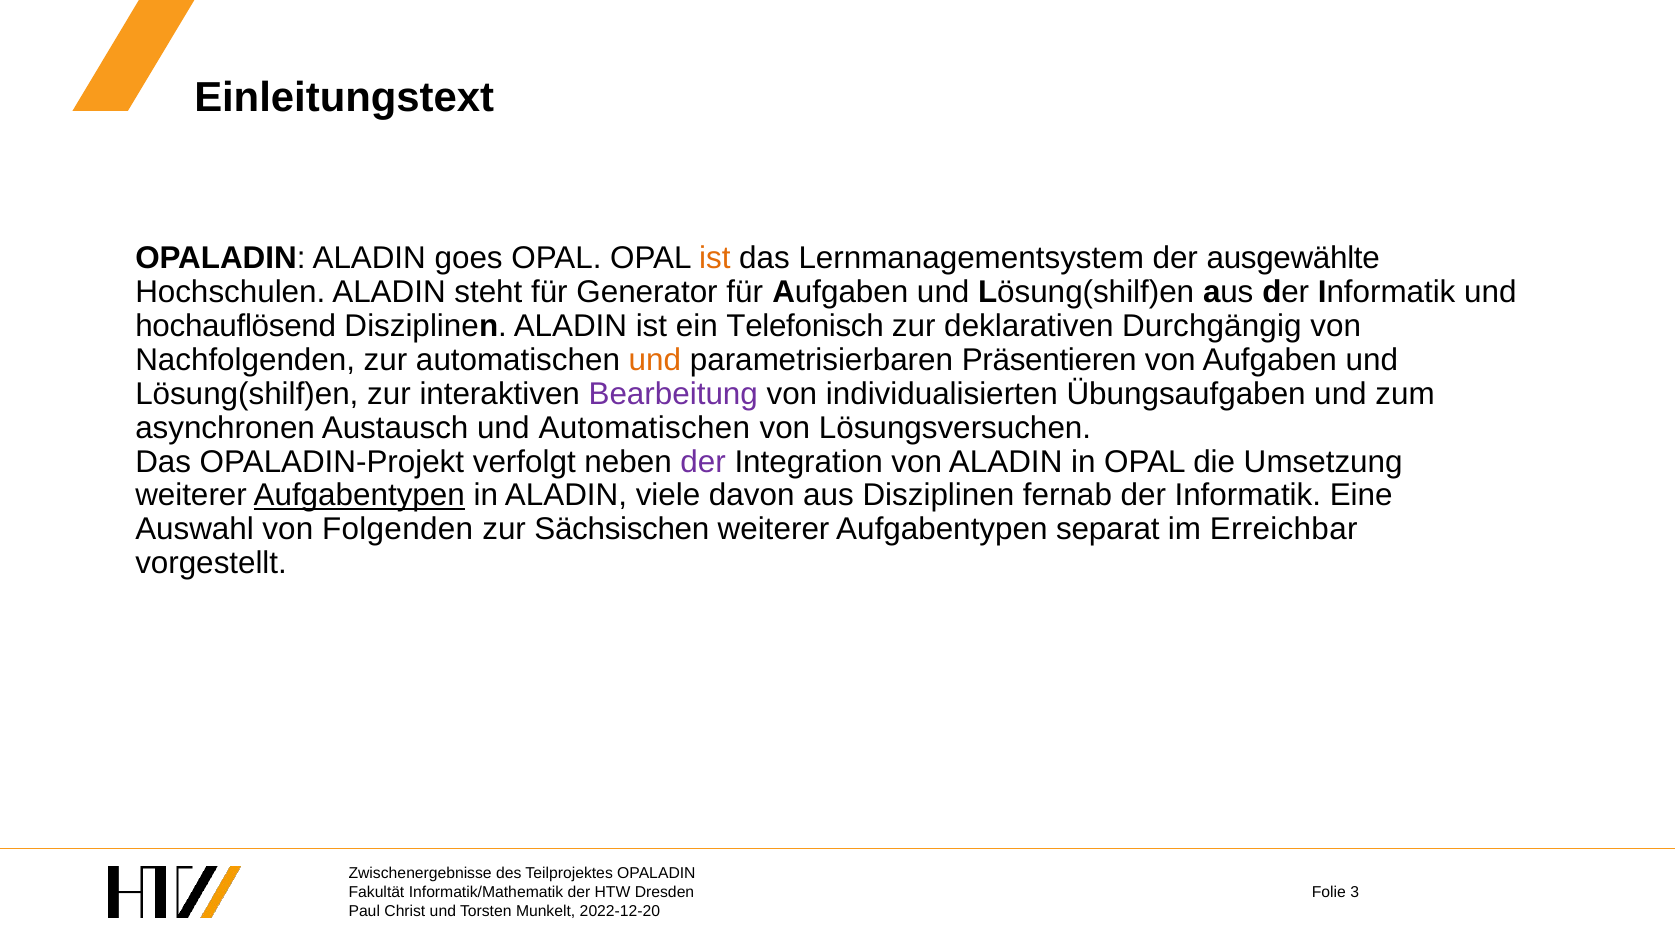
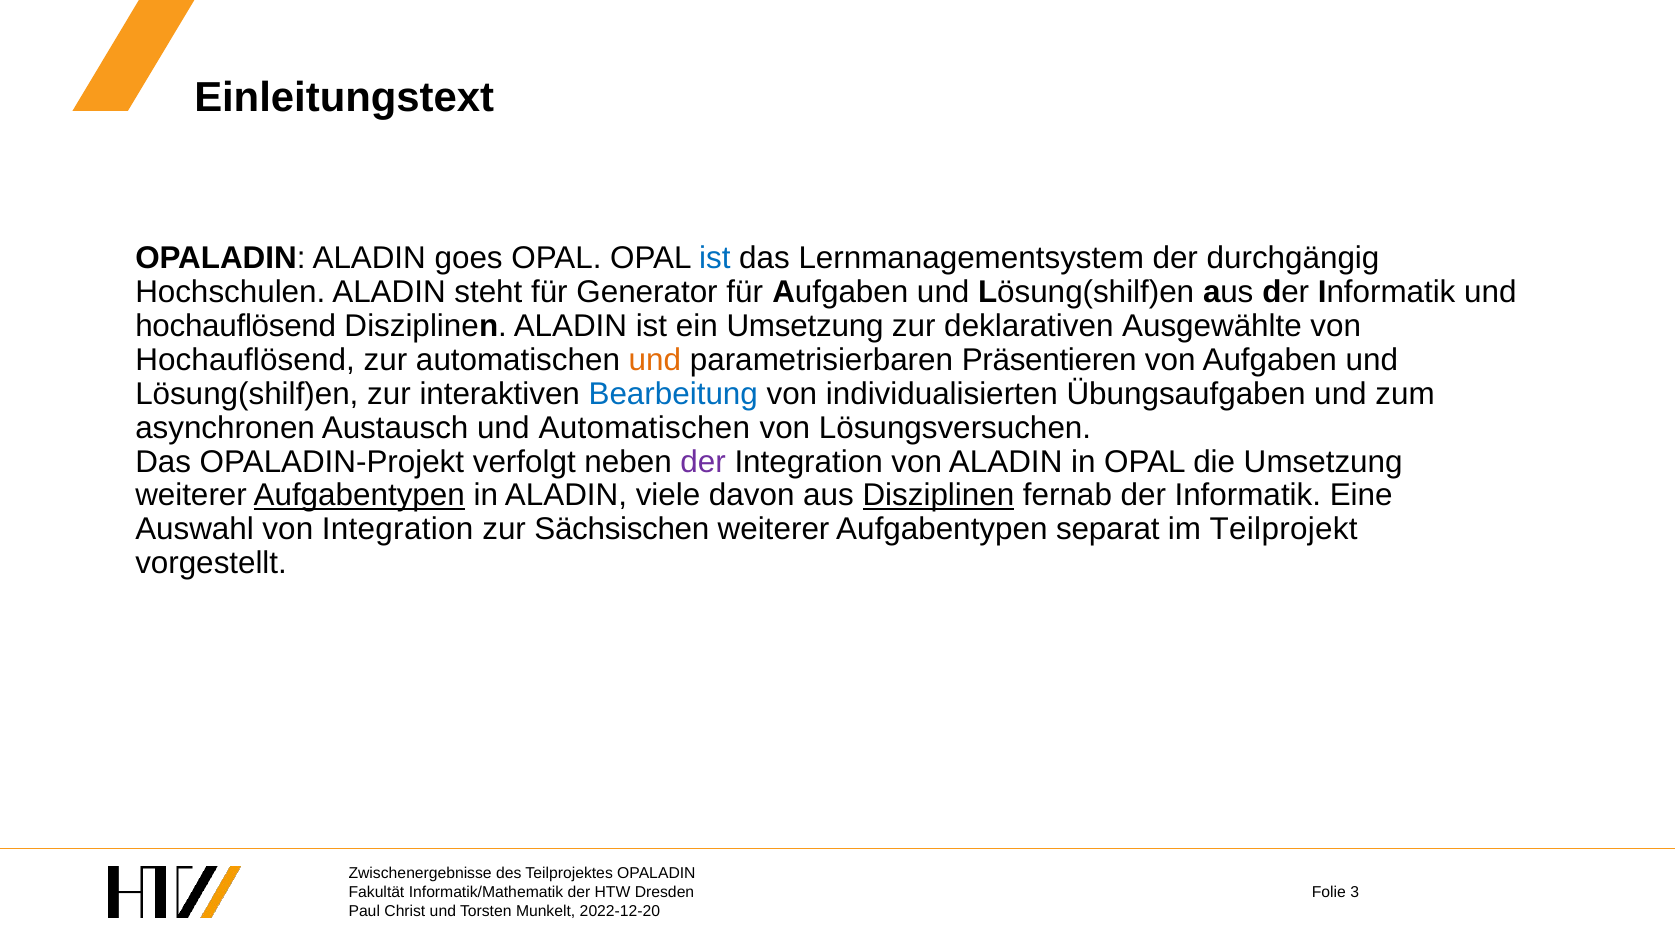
ist colour: orange -> blue (715, 258)
ausgewählte: ausgewählte -> durchgängig (1293, 258)
ein Telefonisch: Telefonisch -> Umsetzung (805, 326)
Durchgängig: Durchgängig -> Ausgewählte (1212, 326)
Nachfolgenden: Nachfolgenden -> Hochauflösend (245, 360)
Bearbeitung colour: purple -> blue (673, 394)
Disziplinen underline: none -> present (938, 496)
von Folgenden: Folgenden -> Integration (398, 530)
Erreichbar: Erreichbar -> Teilprojekt (1284, 530)
